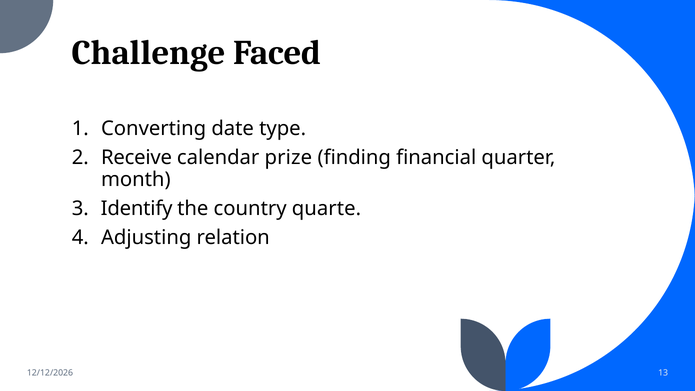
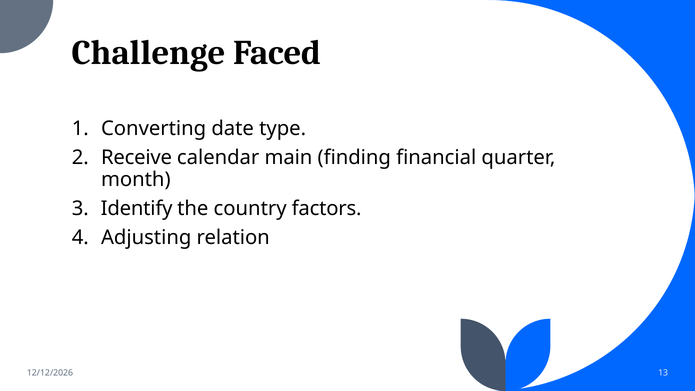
prize: prize -> main (288, 158)
quarte: quarte -> factors (327, 209)
